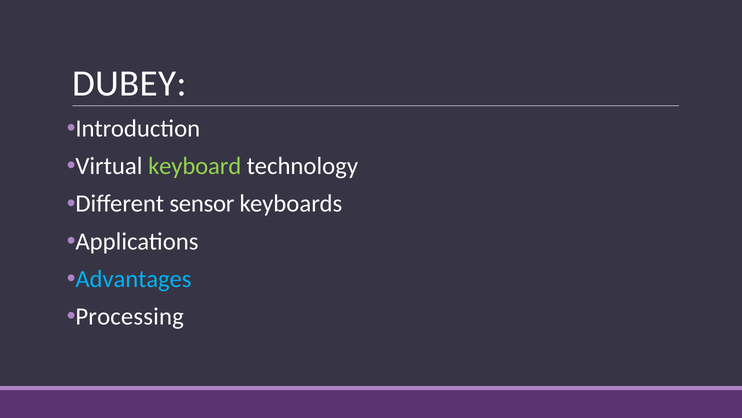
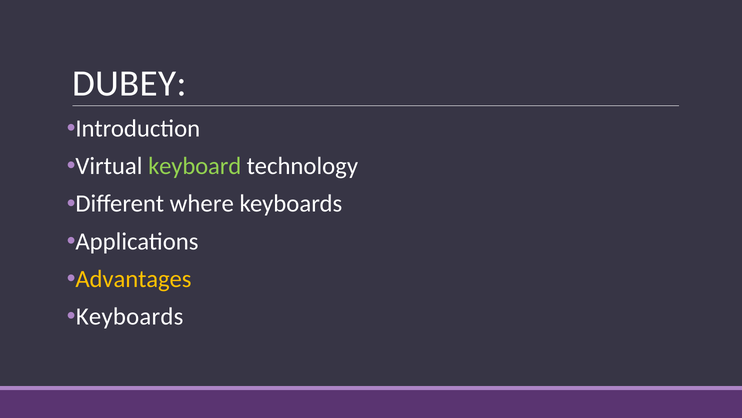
sensor: sensor -> where (202, 203)
Advantages colour: light blue -> yellow (133, 279)
Processing: Processing -> Keyboards (130, 316)
